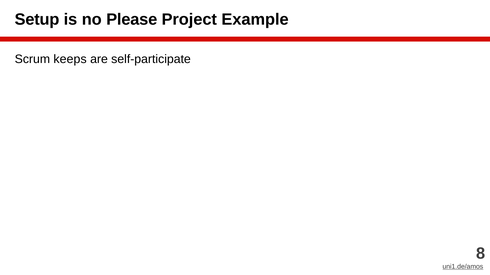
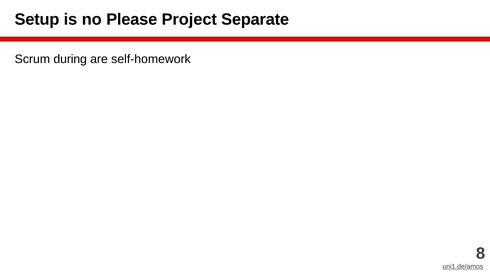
Example: Example -> Separate (255, 20)
keeps: keeps -> during (70, 59)
self-participate: self-participate -> self-homework (151, 59)
